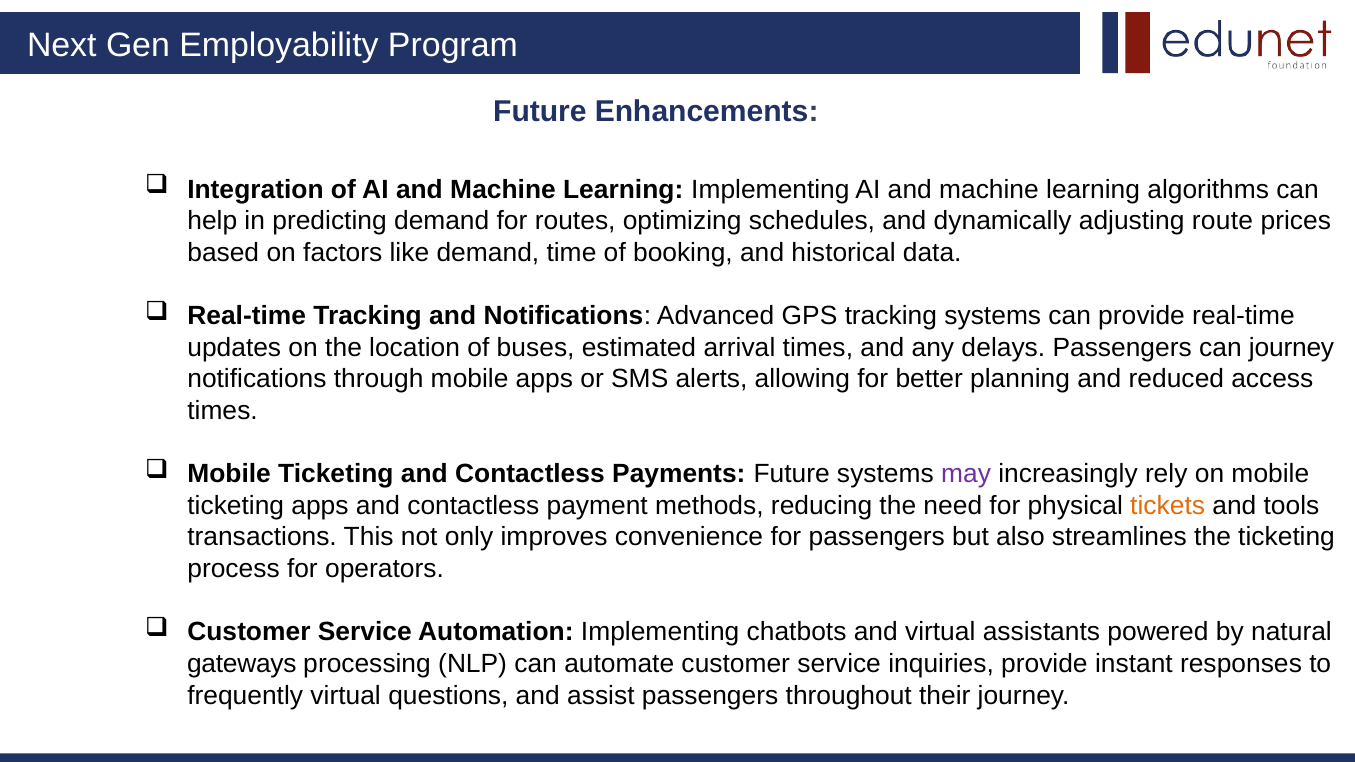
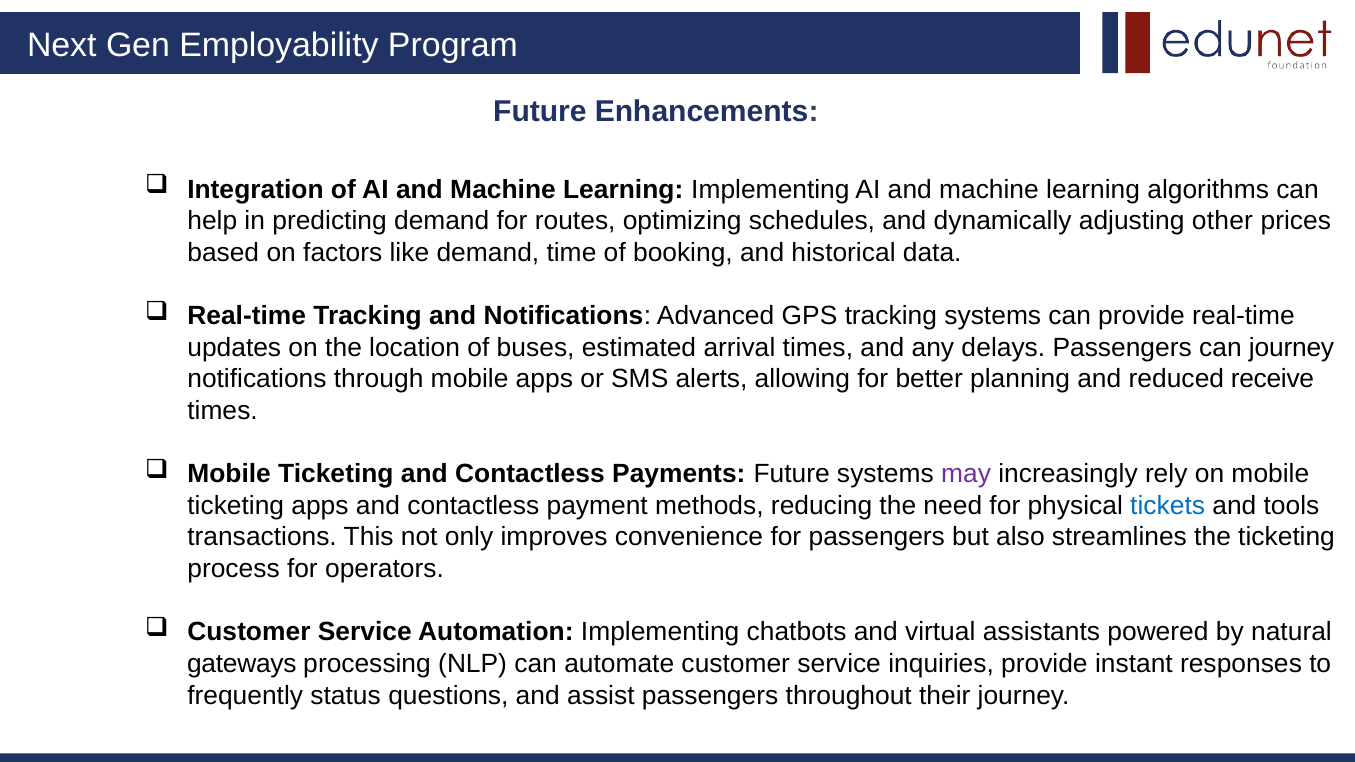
route: route -> other (1222, 221)
access: access -> receive (1272, 379)
tickets colour: orange -> blue (1168, 506)
frequently virtual: virtual -> status (346, 696)
